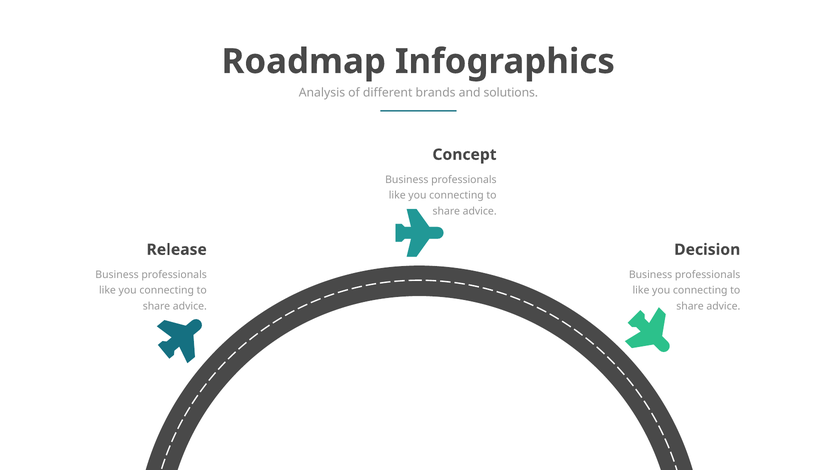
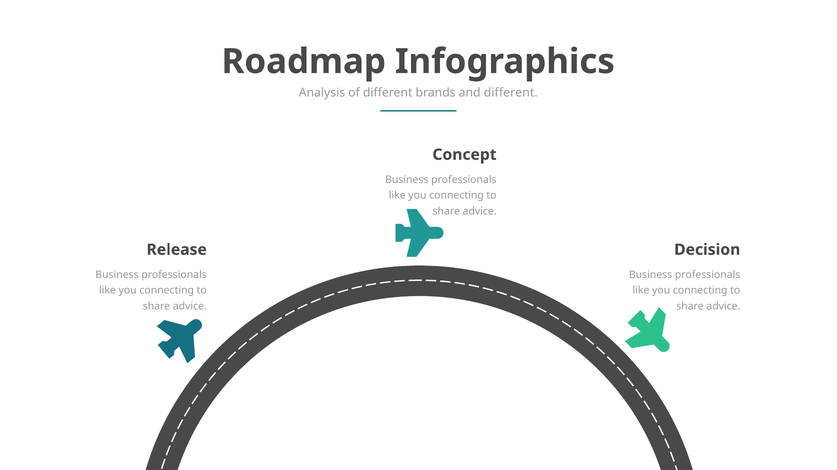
and solutions: solutions -> different (511, 93)
